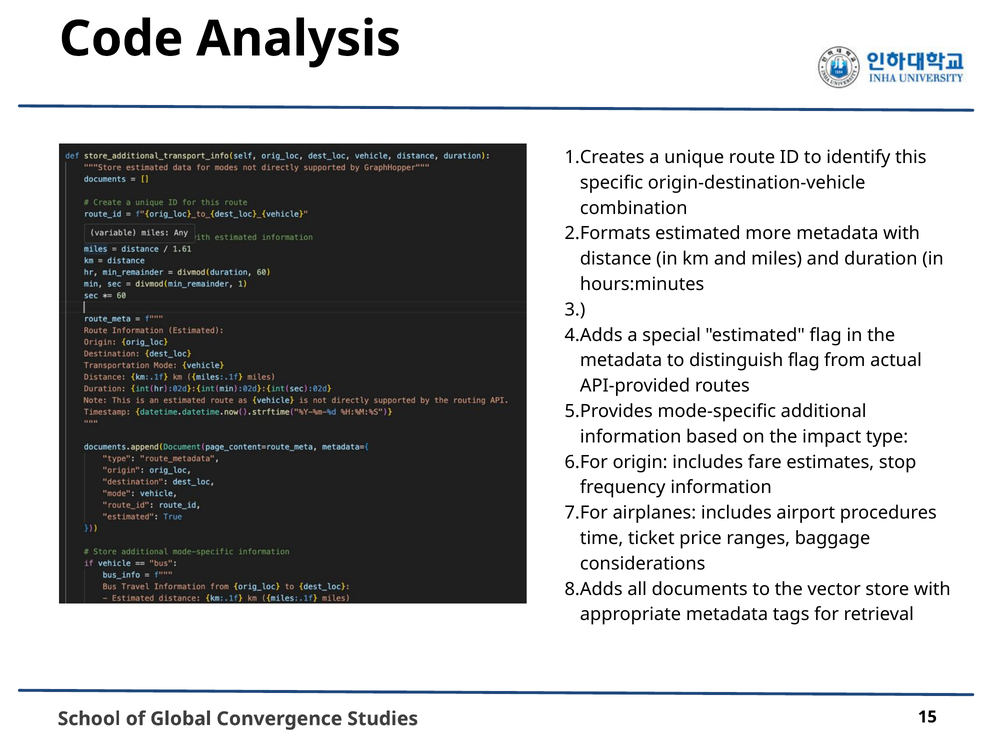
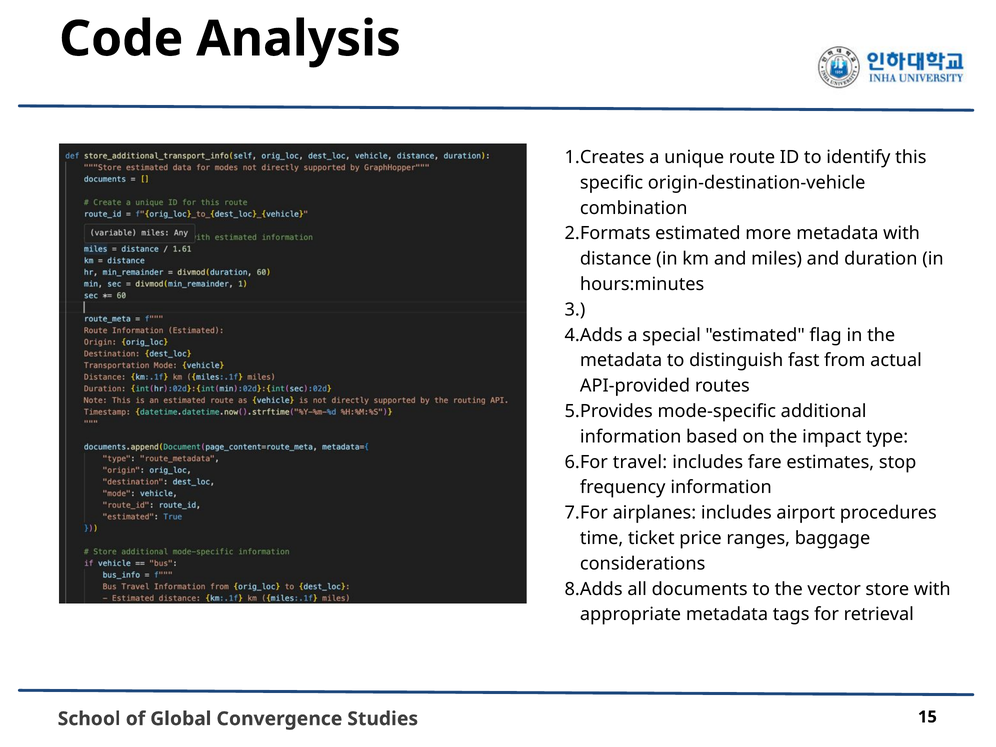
distinguish flag: flag -> fast (804, 360)
origin: origin -> travel (640, 462)
